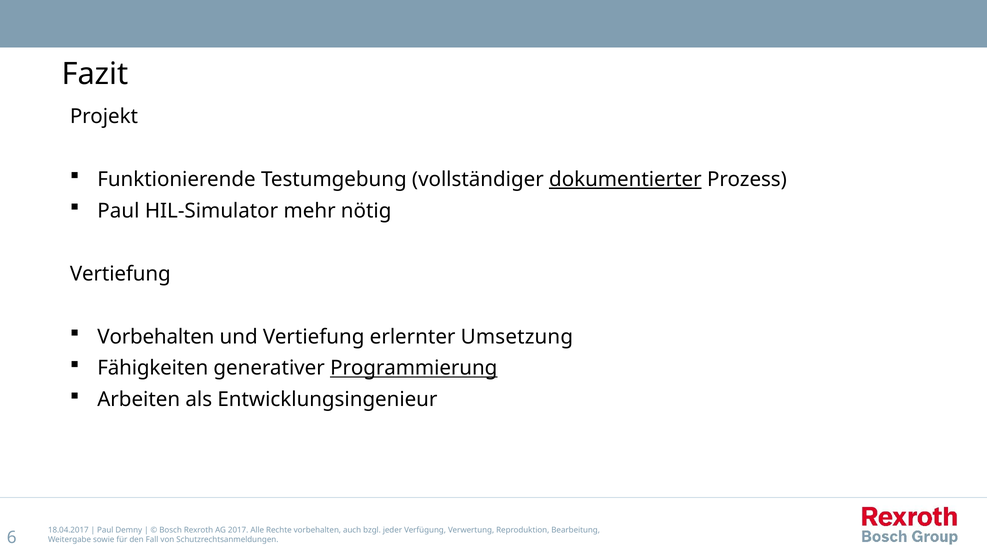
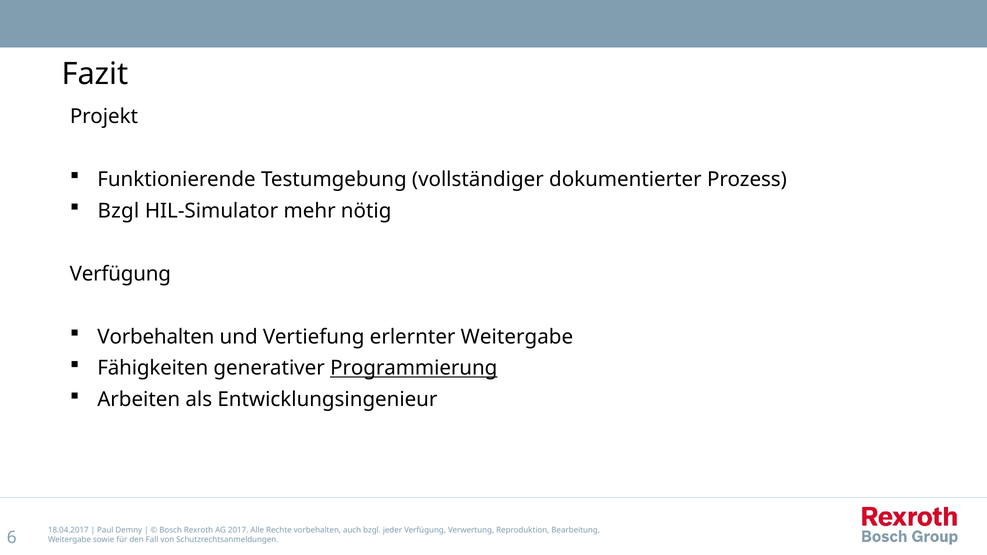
dokumentierter underline: present -> none (625, 180)
Paul: Paul -> Bzgl (118, 211)
Vertiefung: Vertiefung -> Verfügung (120, 274)
erlernter Umsetzung: Umsetzung -> Weitergabe (517, 337)
